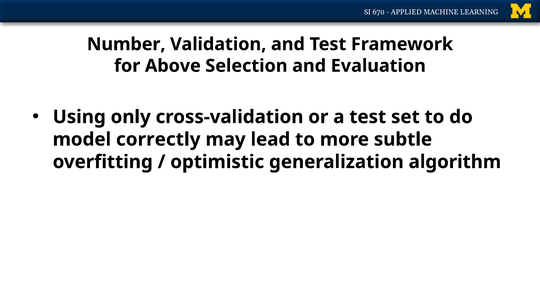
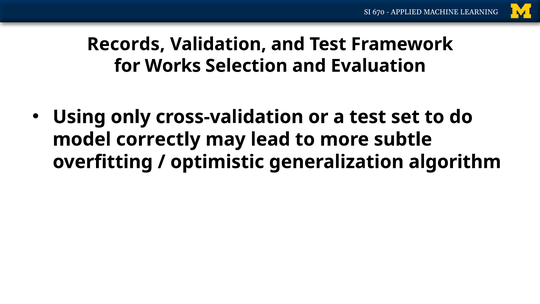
Number: Number -> Records (126, 44)
Above: Above -> Works (173, 66)
